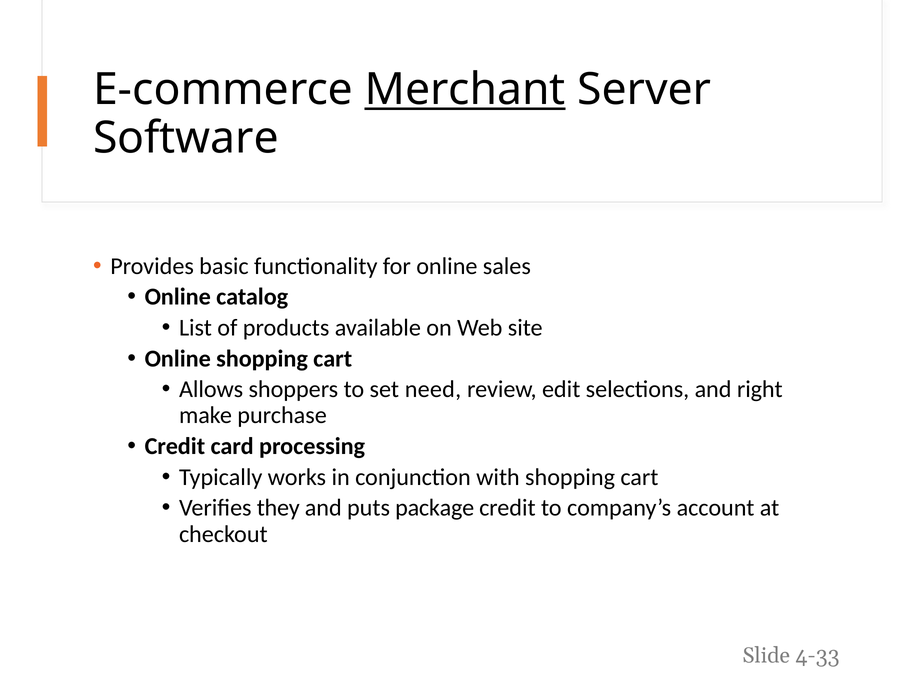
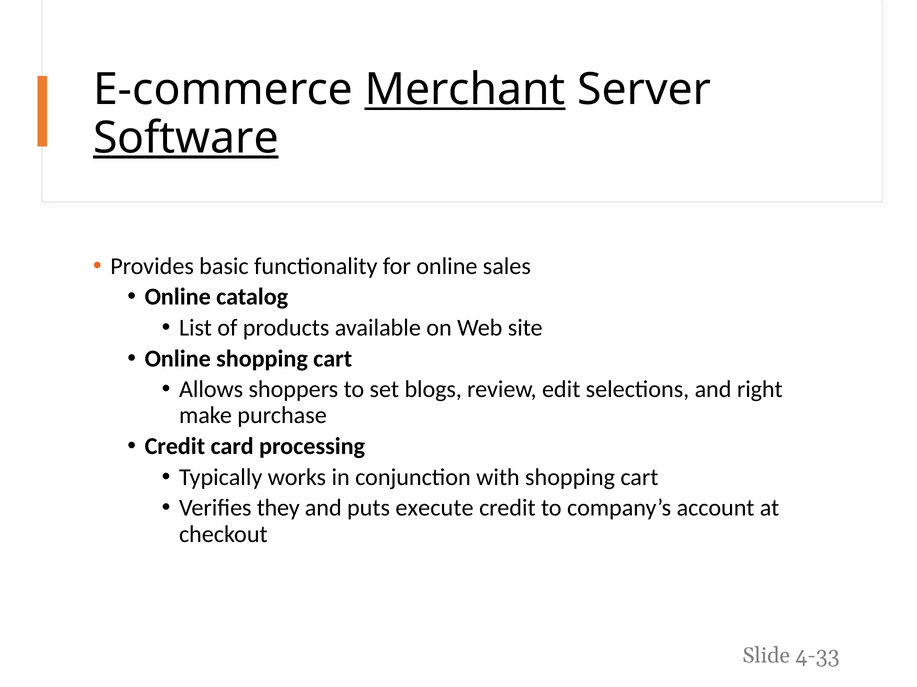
Software underline: none -> present (186, 138)
need: need -> blogs (433, 390)
package: package -> execute (435, 509)
